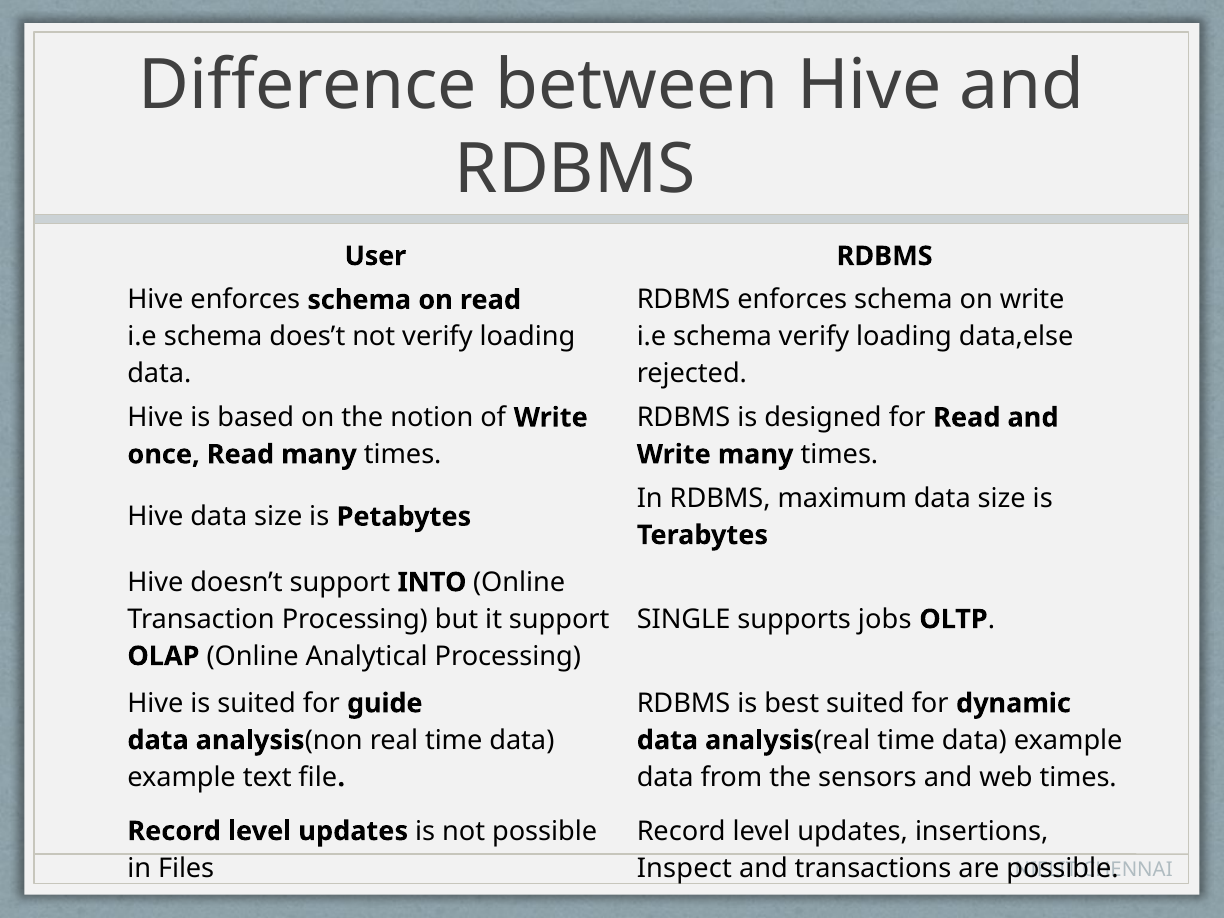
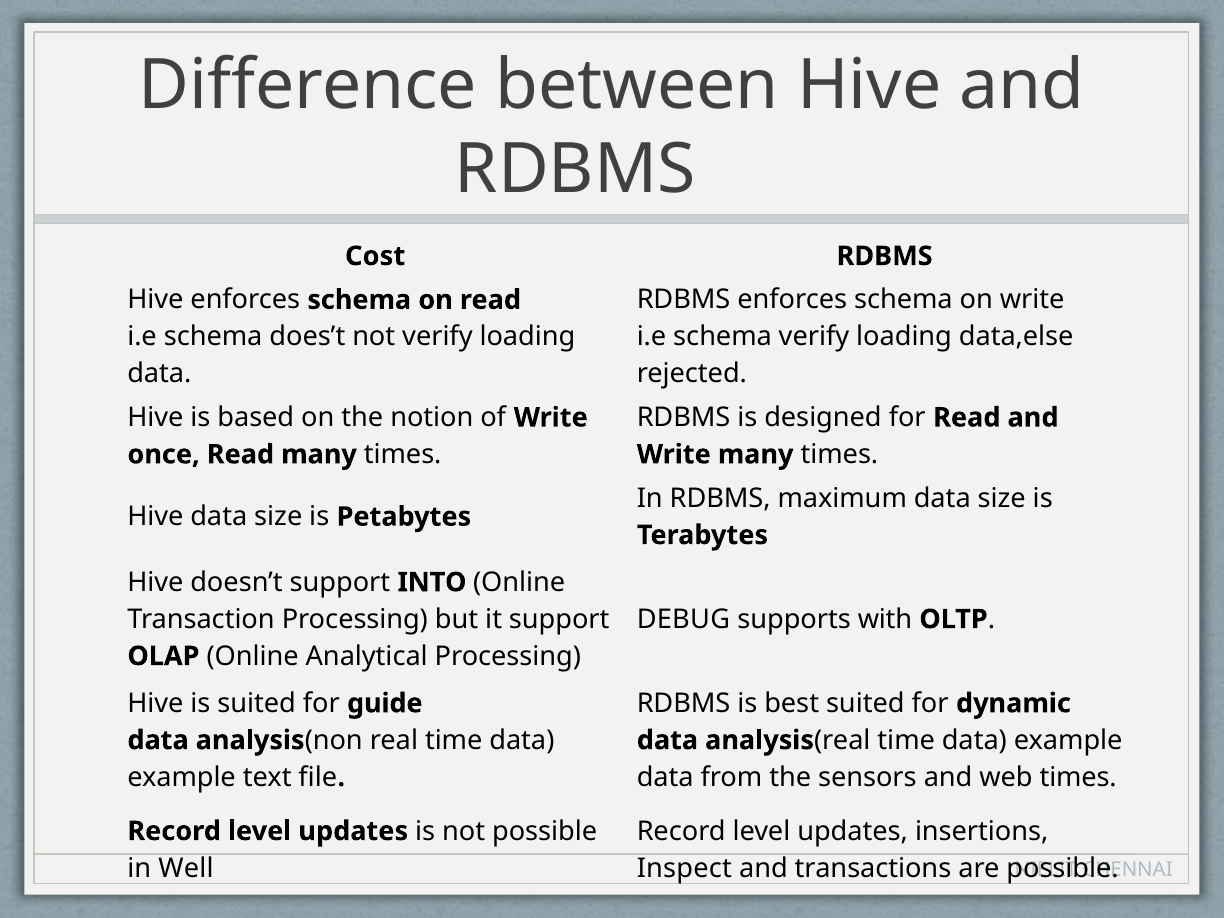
User: User -> Cost (375, 256)
SINGLE: SINGLE -> DEBUG (683, 619)
jobs: jobs -> with (885, 619)
Files: Files -> Well (186, 868)
